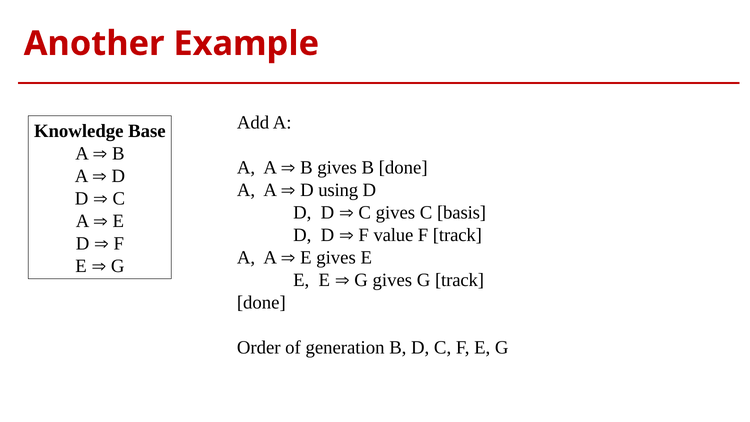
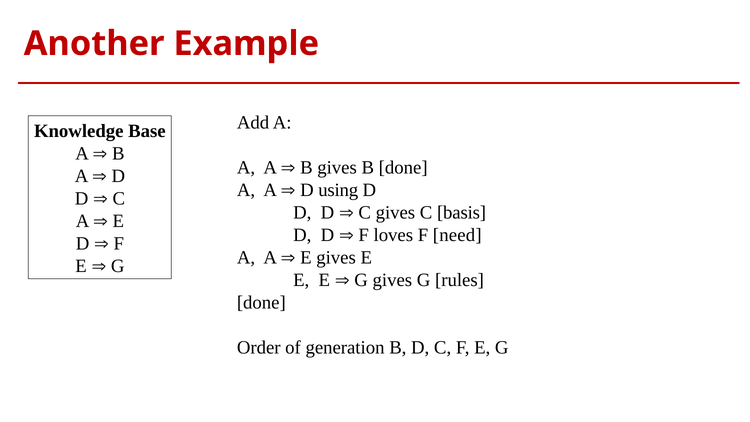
value: value -> loves (393, 235)
F track: track -> need (457, 235)
G track: track -> rules (459, 280)
